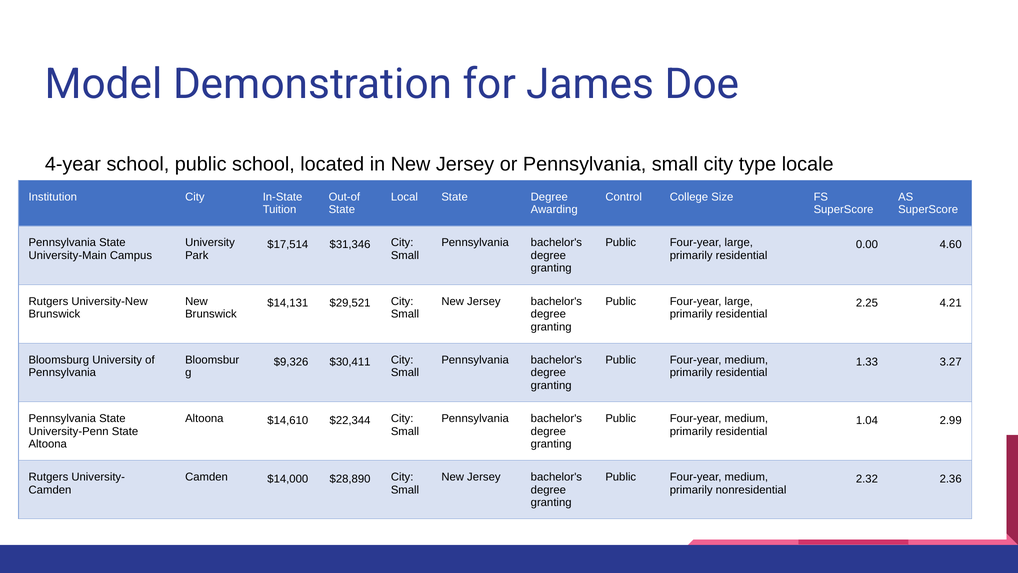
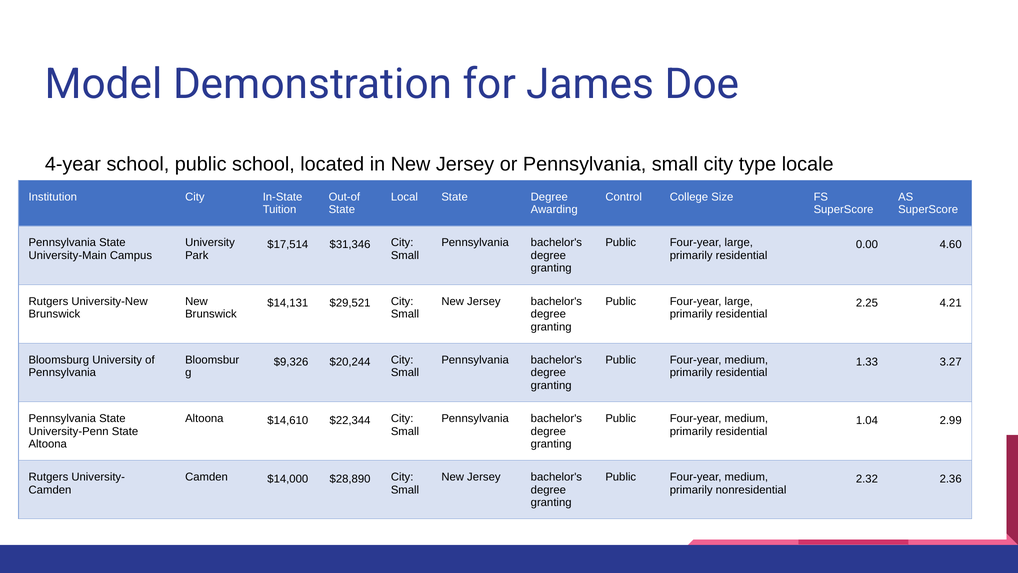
$30,411: $30,411 -> $20,244 (350, 362)
